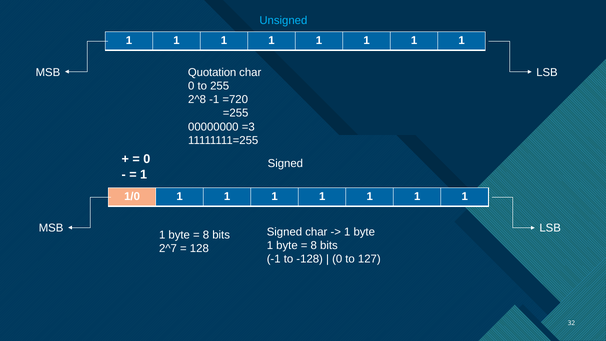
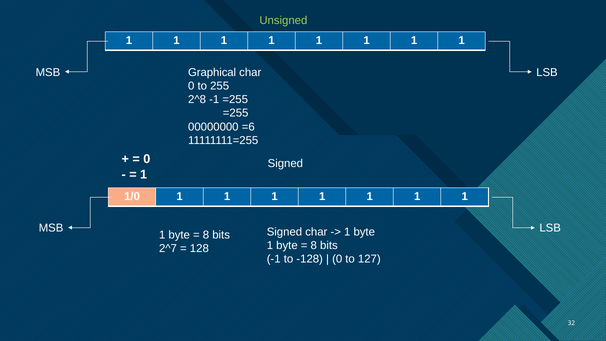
Unsigned colour: light blue -> light green (283, 20)
Quotation: Quotation -> Graphical (212, 72)
-1 =720: =720 -> =255 (235, 99)
=3: =3 -> =6 (248, 127)
